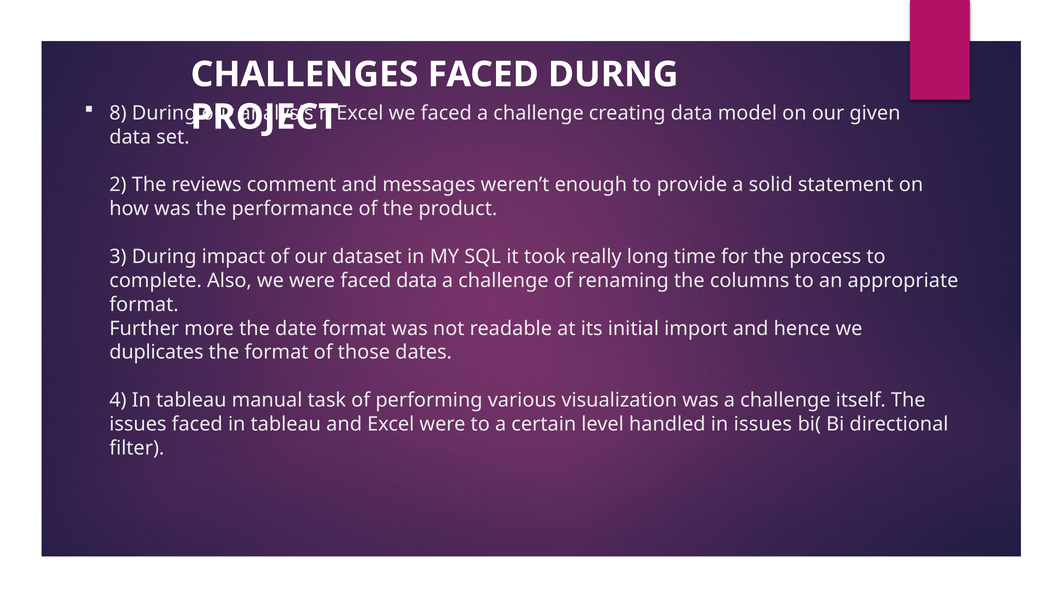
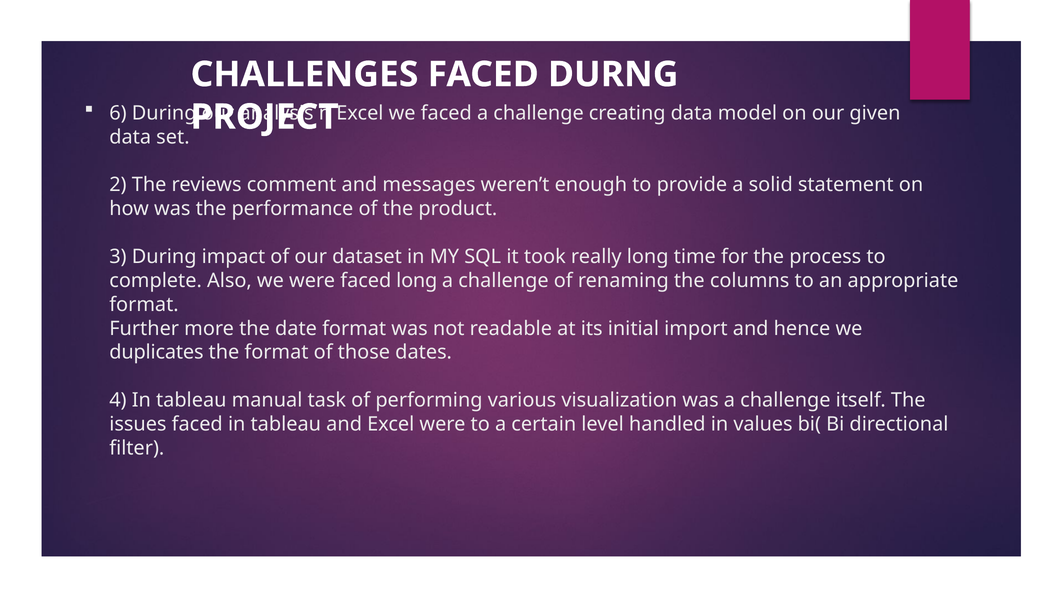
8: 8 -> 6 (118, 113)
faced data: data -> long (417, 281)
in issues: issues -> values (763, 424)
